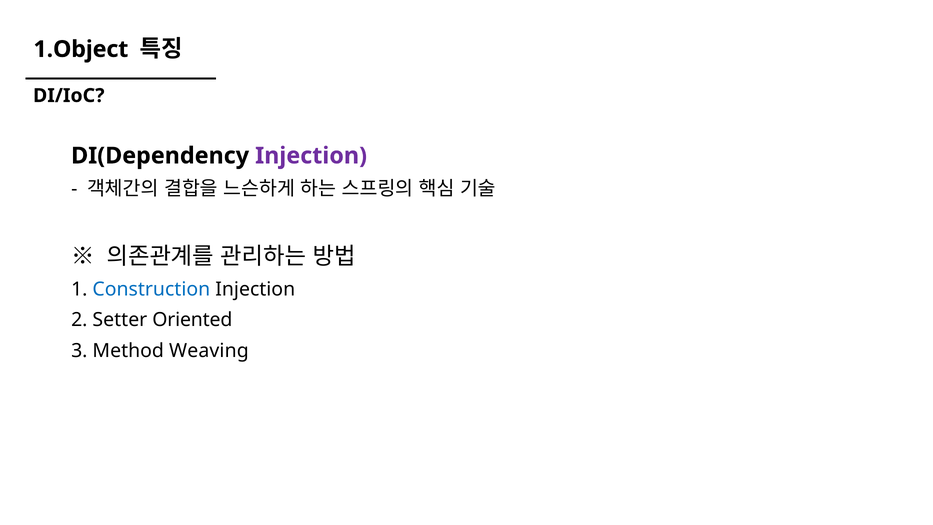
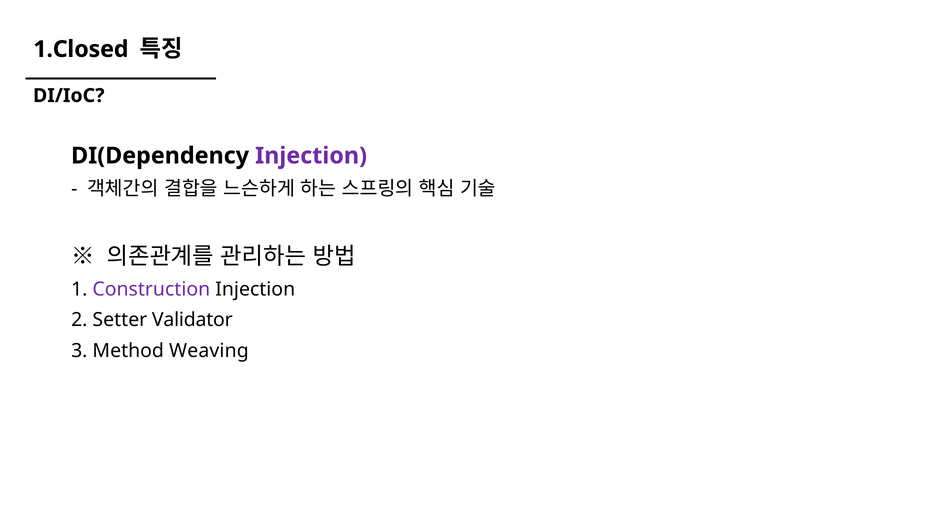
1.Object: 1.Object -> 1.Closed (81, 49)
Construction colour: blue -> purple (151, 289)
Oriented: Oriented -> Validator (192, 320)
